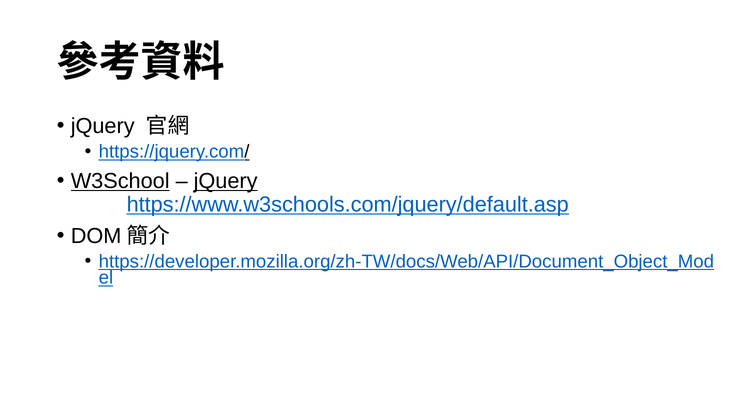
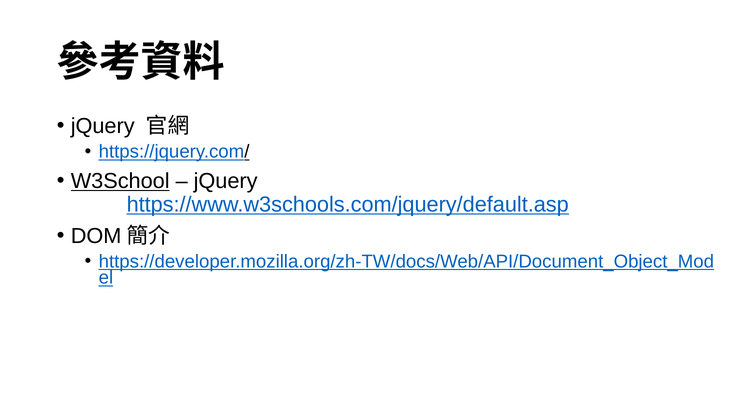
jQuery underline: present -> none (226, 181)
